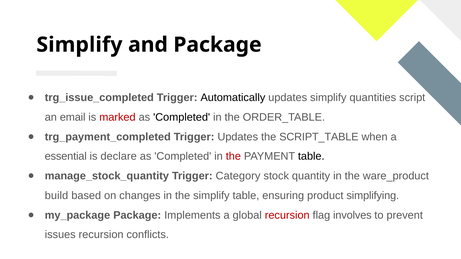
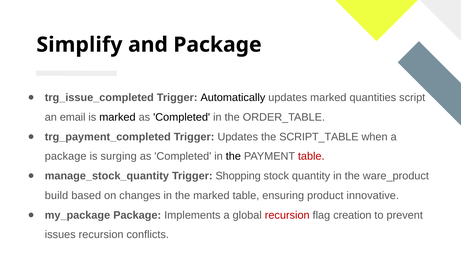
updates simplify: simplify -> marked (328, 98)
marked colour: red -> black (117, 117)
essential: essential -> package (66, 157)
declare: declare -> surging (119, 157)
the colour: red -> black (233, 157)
table colour: black -> red (311, 157)
Category: Category -> Shopping (238, 176)
the simplify: simplify -> marked (211, 196)
simplifying: simplifying -> innovative (373, 196)
involves: involves -> creation (352, 215)
